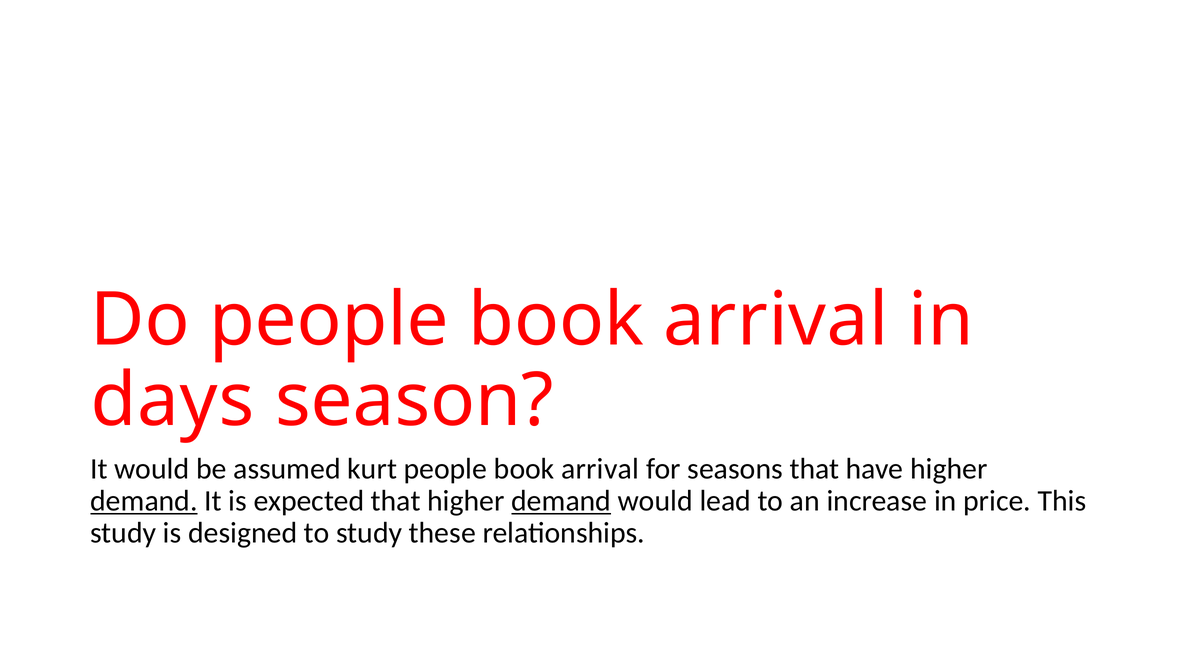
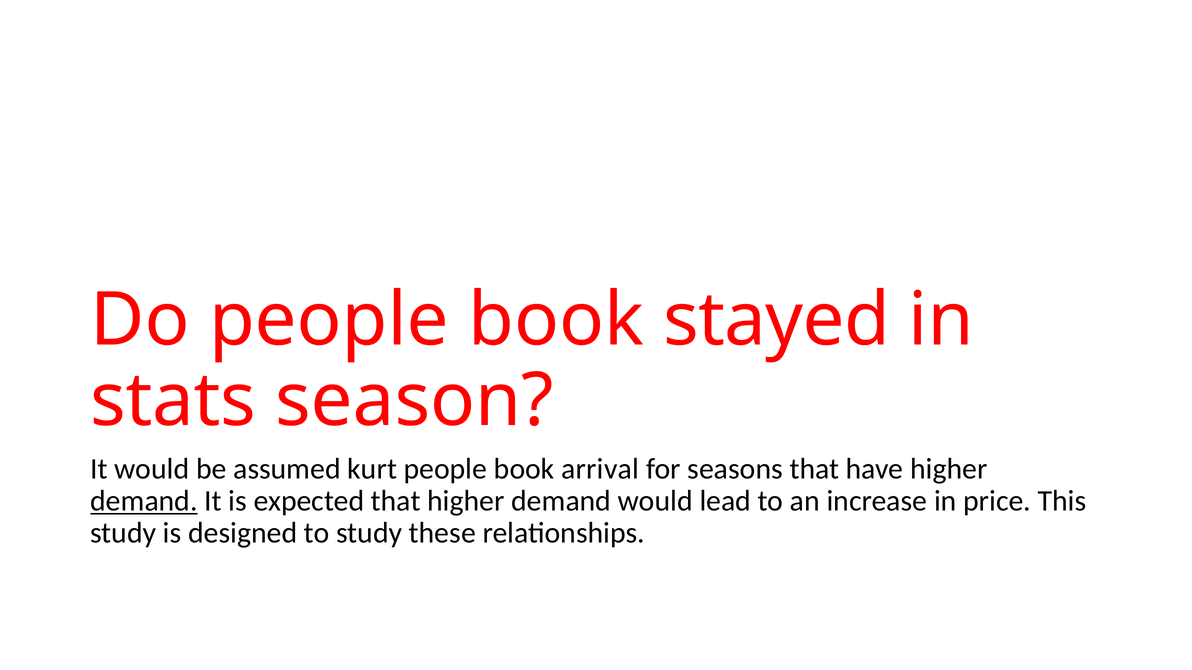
Do people book arrival: arrival -> stayed (777, 320)
days: days -> stats (173, 401)
demand underline: present -> none (561, 501)
